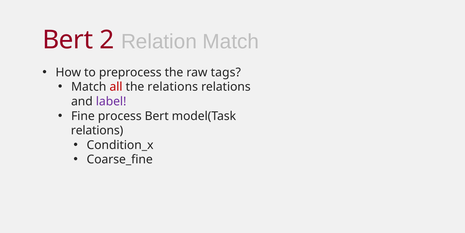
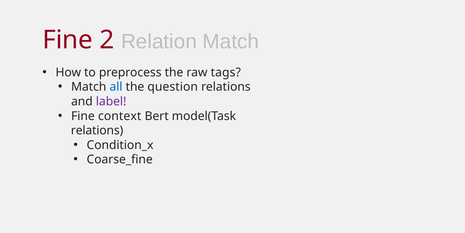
Bert: Bert -> Fine (68, 40)
all colour: red -> blue (116, 87)
the relations: relations -> question (173, 87)
process: process -> context (120, 116)
